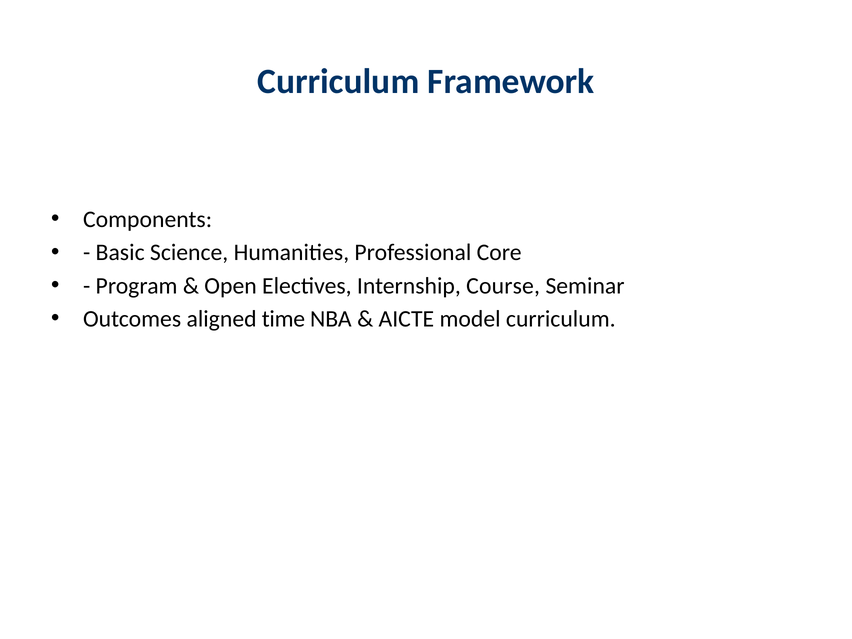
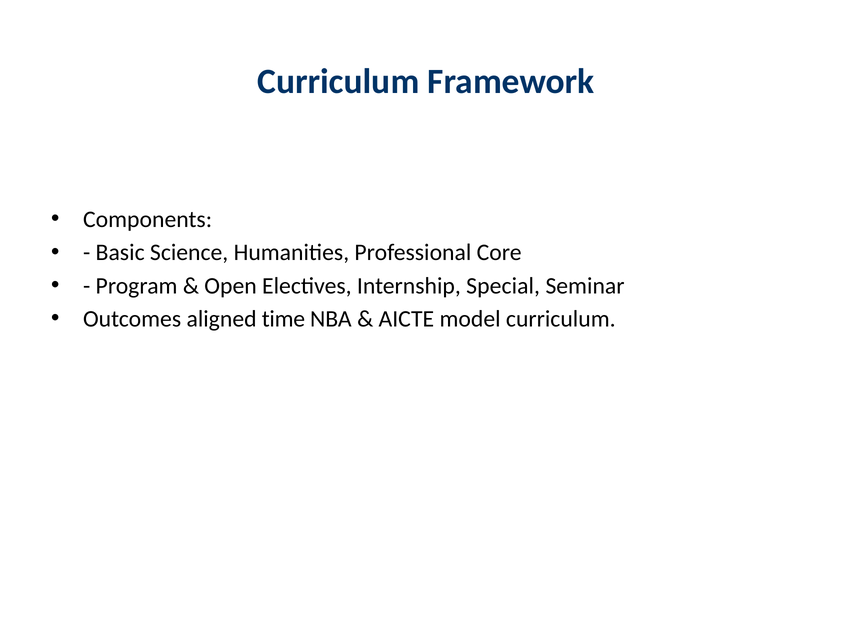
Course: Course -> Special (503, 286)
